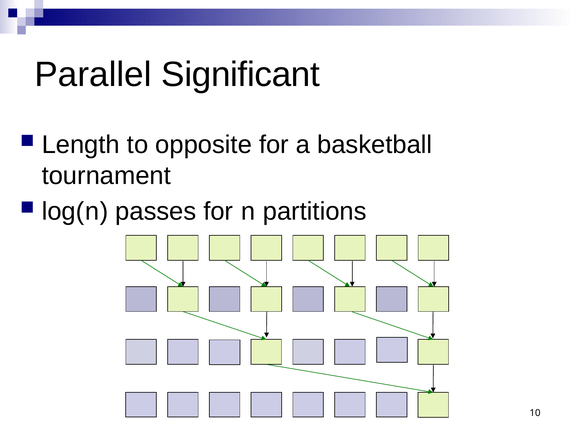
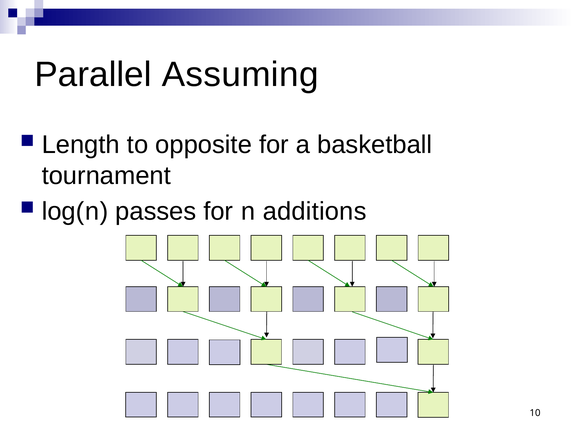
Significant: Significant -> Assuming (240, 74)
partitions: partitions -> additions (315, 211)
